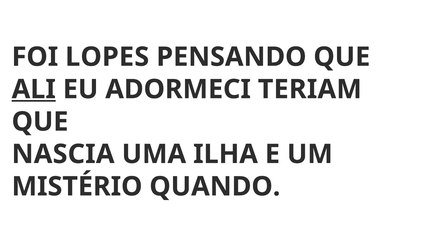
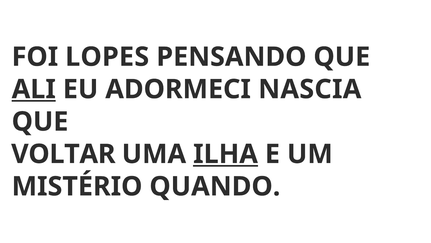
TERIAM: TERIAM -> NASCIA (310, 89)
NASCIA: NASCIA -> VOLTAR (63, 154)
ILHA underline: none -> present (226, 154)
